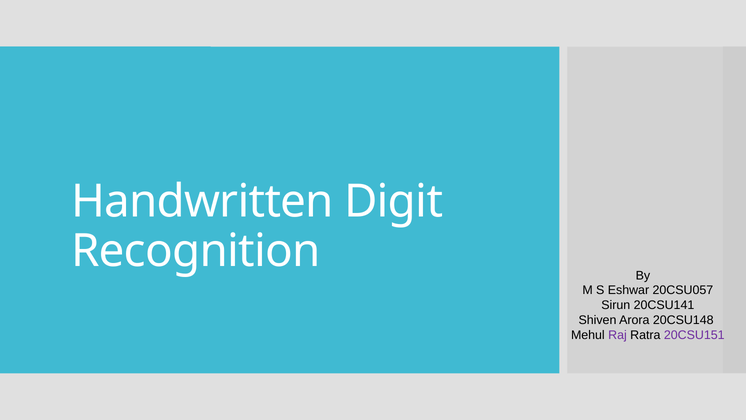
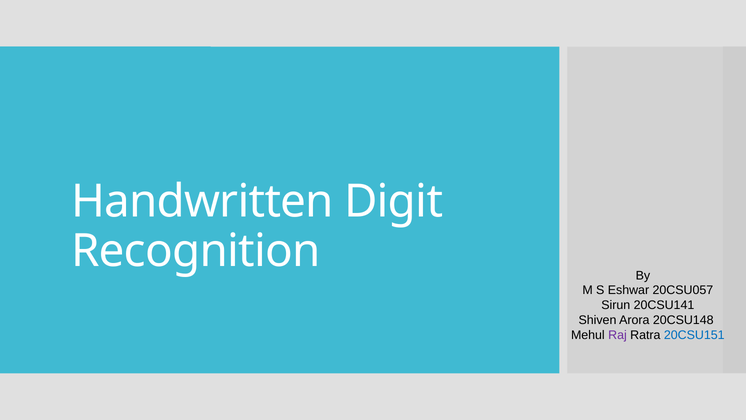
20CSU151 colour: purple -> blue (694, 335)
